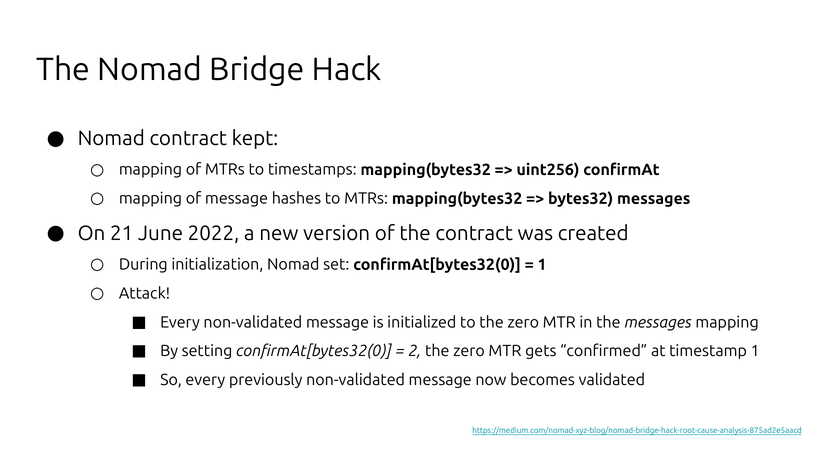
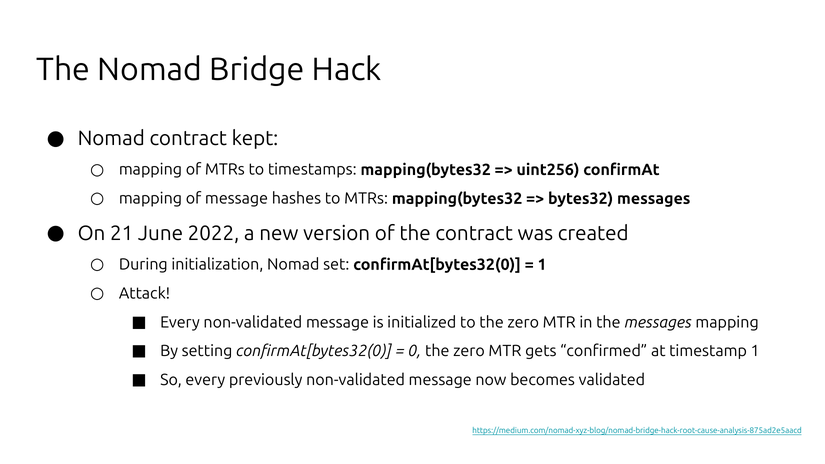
2: 2 -> 0 (415, 351)
